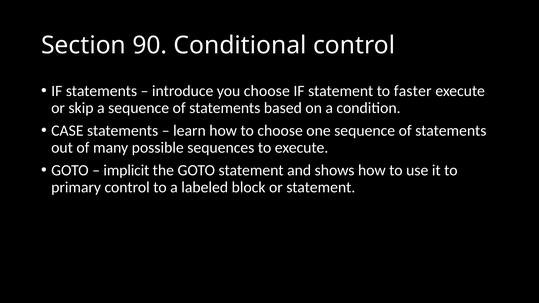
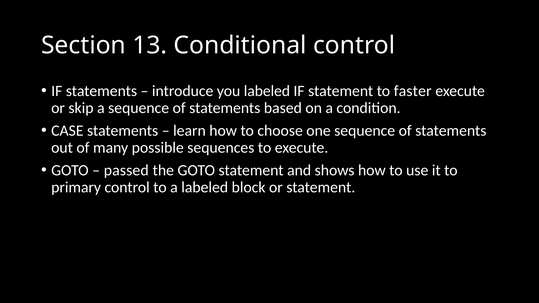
90: 90 -> 13 (150, 45)
you choose: choose -> labeled (267, 91)
implicit: implicit -> passed (126, 170)
